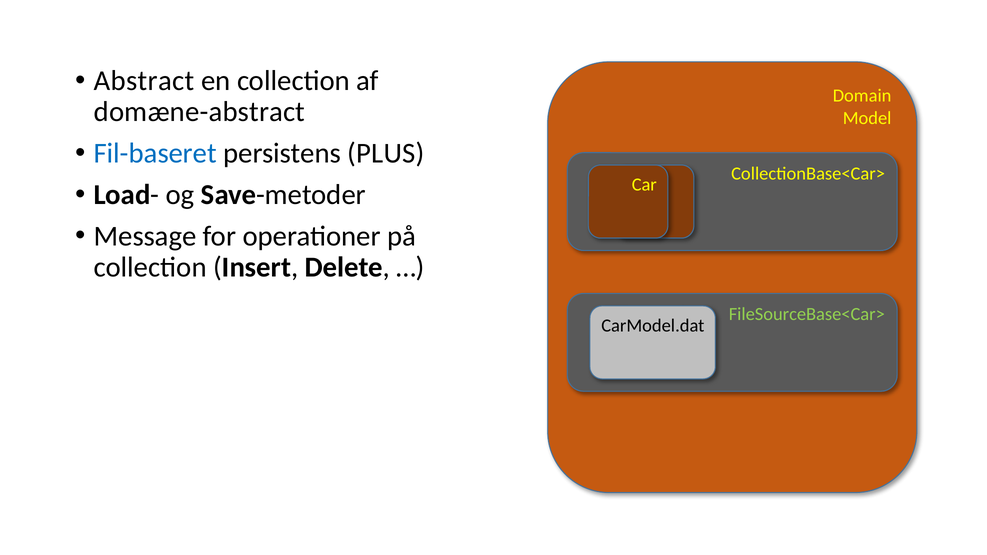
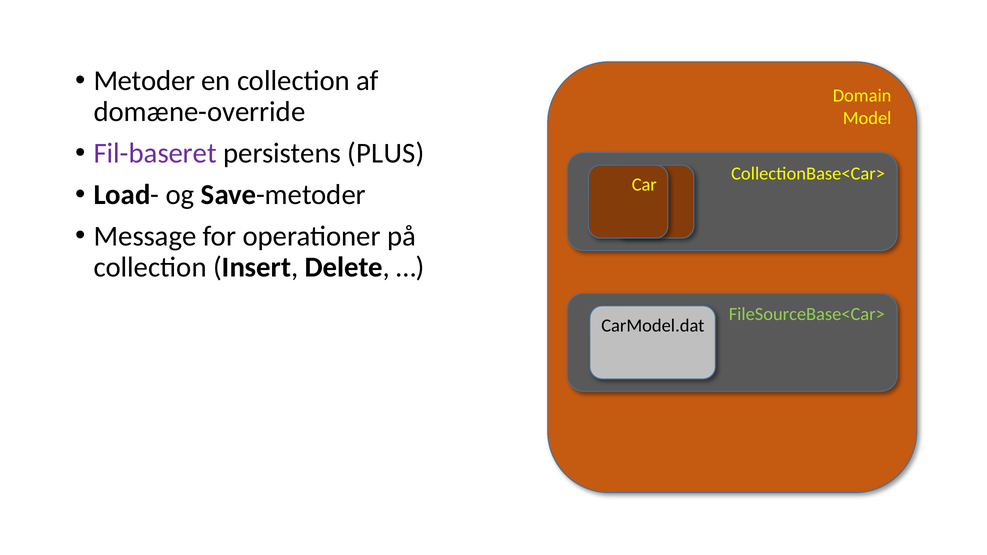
Abstract: Abstract -> Metoder (144, 81)
domæne-abstract: domæne-abstract -> domæne-override (200, 112)
Fil-baseret colour: blue -> purple (155, 153)
